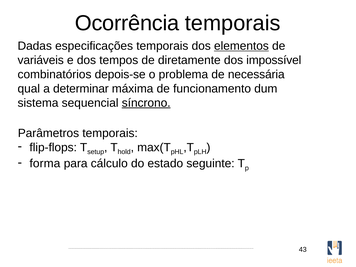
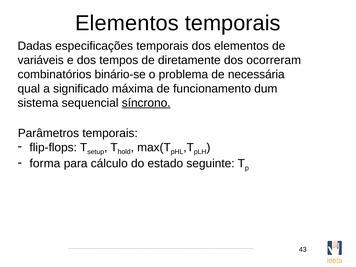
Ocorrência: Ocorrência -> Elementos (127, 23)
elementos underline: present -> none (241, 46)
impossível: impossível -> ocorreram (274, 60)
depois-se: depois-se -> binário-se (120, 74)
determinar: determinar -> significado (81, 89)
